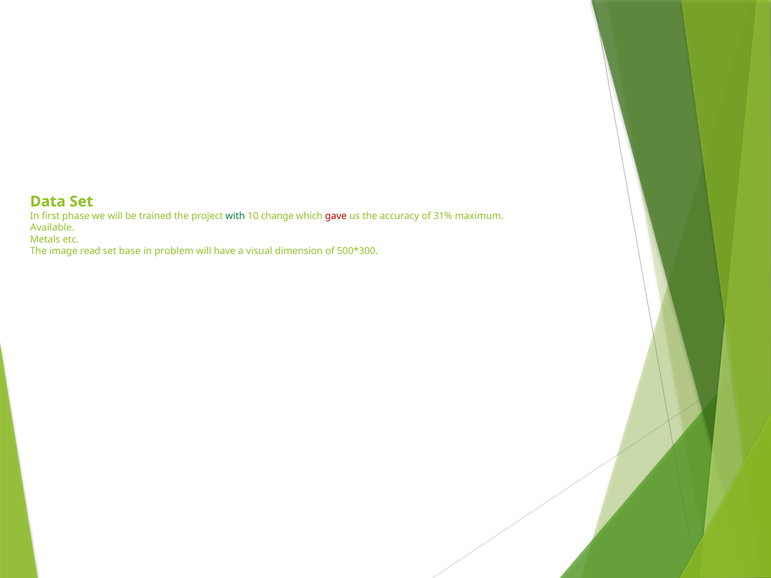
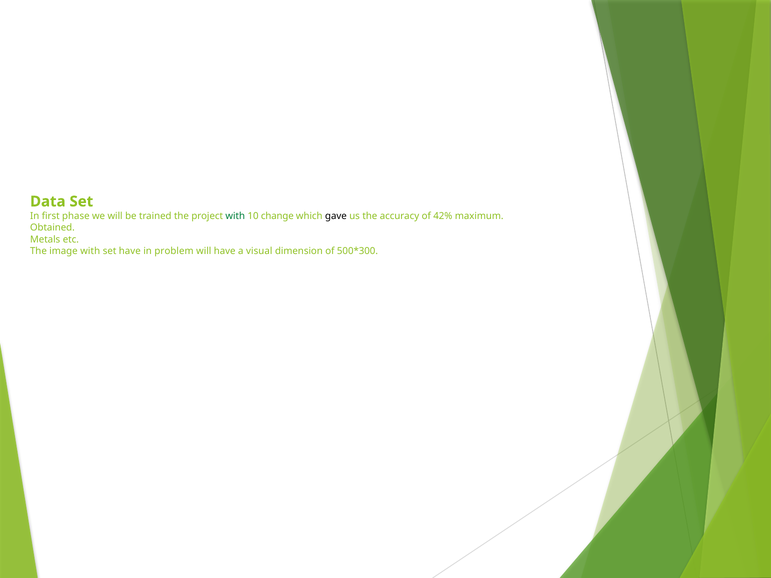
gave colour: red -> black (336, 216)
31%: 31% -> 42% (443, 216)
Available: Available -> Obtained (52, 228)
image read: read -> with (90, 251)
set base: base -> have (130, 251)
